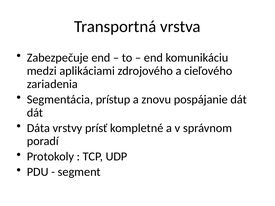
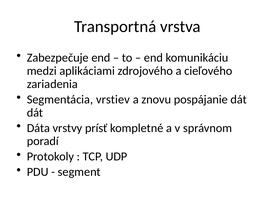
prístup: prístup -> vrstiev (113, 100)
